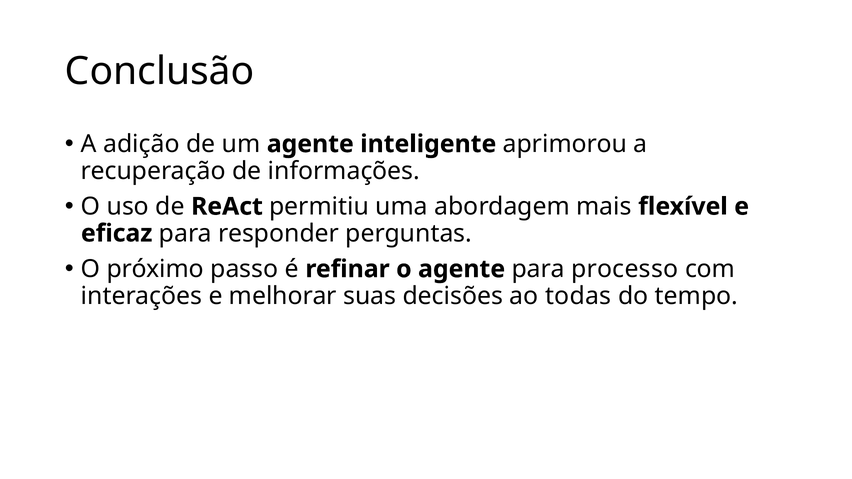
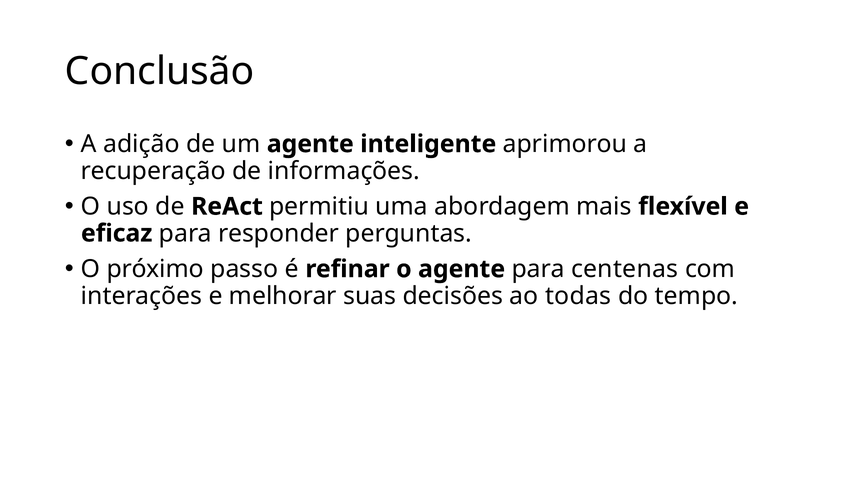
processo: processo -> centenas (625, 269)
